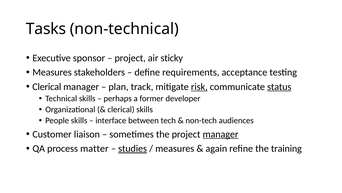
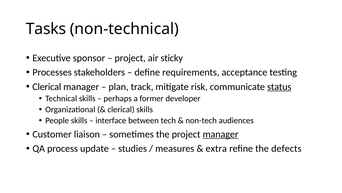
Measures: Measures -> Processes (52, 72)
risk underline: present -> none (199, 86)
matter: matter -> update (94, 148)
studies underline: present -> none (133, 148)
again: again -> extra (216, 148)
training: training -> defects (286, 148)
